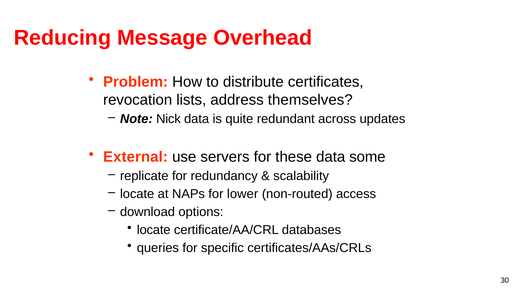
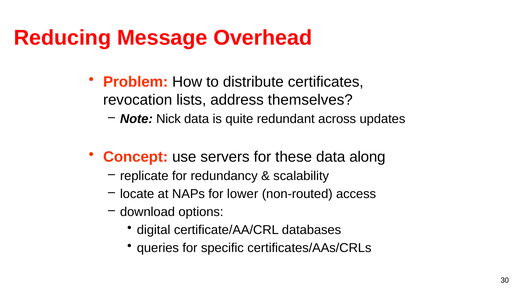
External: External -> Concept (136, 157)
some: some -> along (367, 157)
locate: locate -> digital (154, 230)
